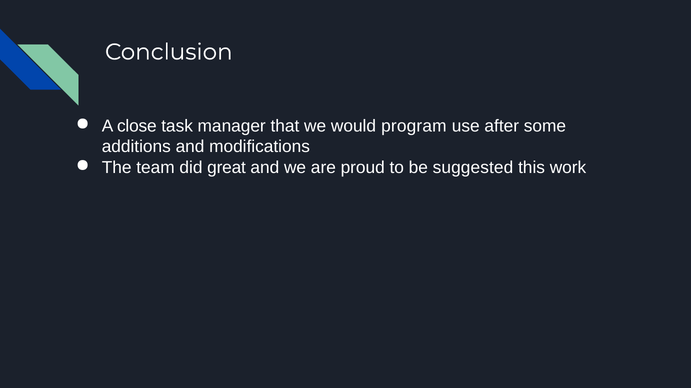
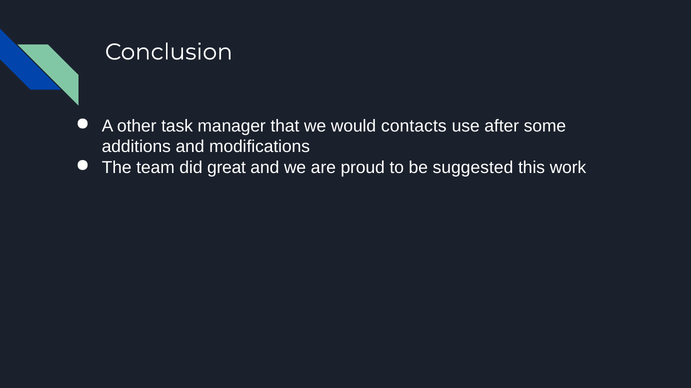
close: close -> other (137, 126)
program: program -> contacts (414, 126)
